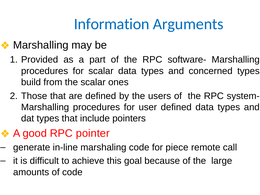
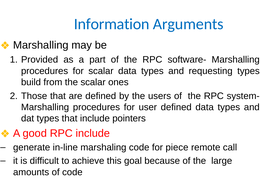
concerned: concerned -> requesting (211, 71)
RPC pointer: pointer -> include (93, 133)
